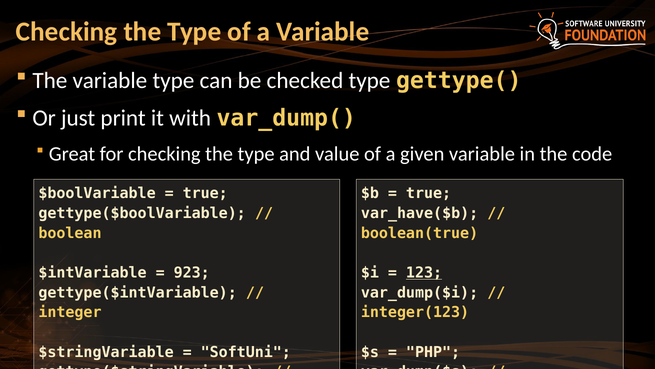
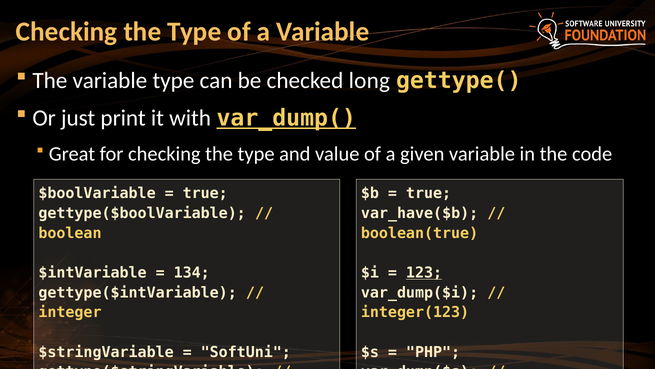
checked type: type -> long (369, 81)
var_dump( underline: none -> present (286, 118)
923: 923 -> 134 (192, 272)
